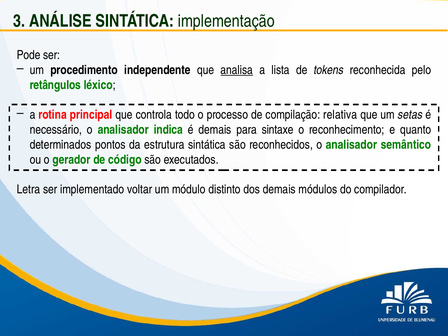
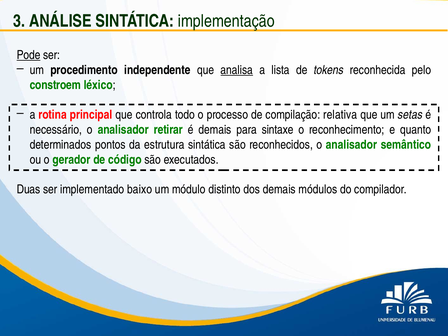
Pode underline: none -> present (29, 55)
retângulos: retângulos -> constroem (55, 85)
indica: indica -> retirar (168, 130)
Letra: Letra -> Duas (29, 190)
voltar: voltar -> baixo (140, 190)
